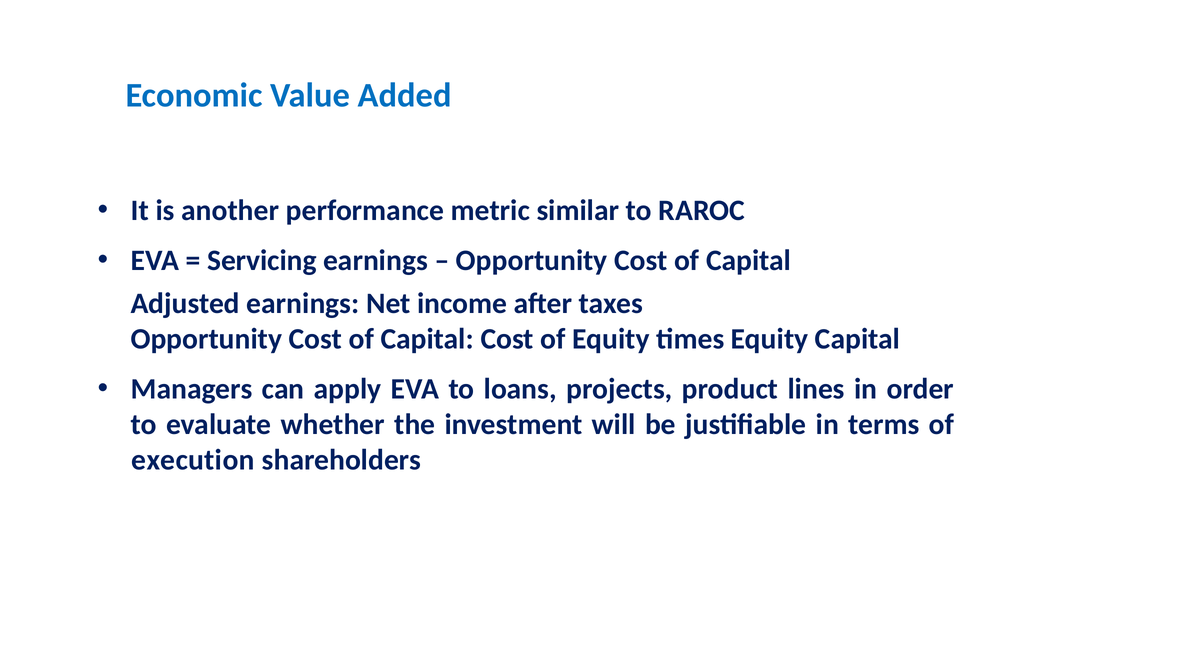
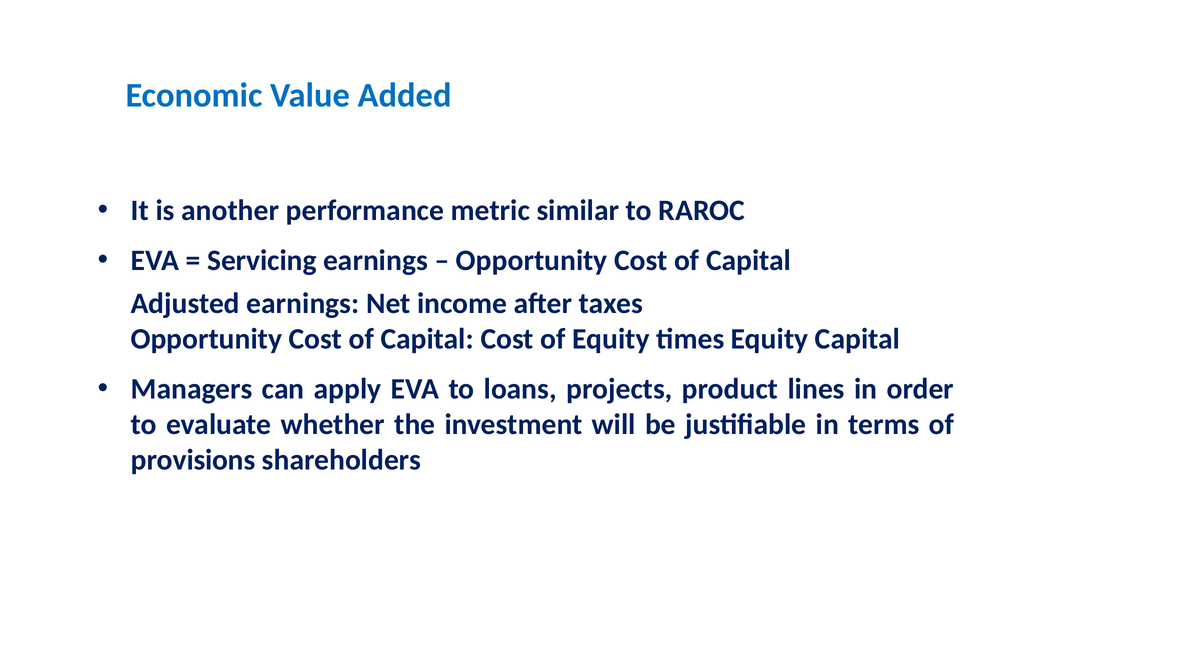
execution: execution -> provisions (193, 460)
